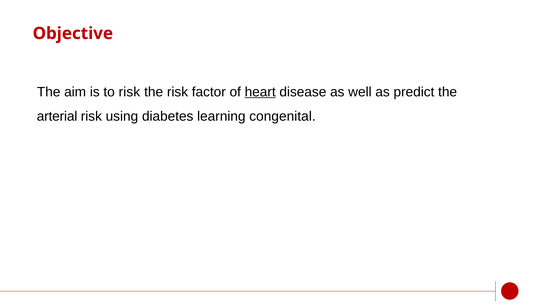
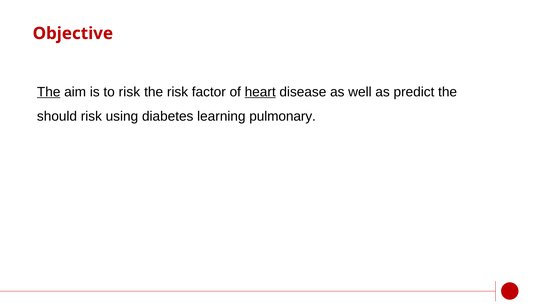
The underline: none -> present (49, 92)
arterial: arterial -> should (57, 116)
congenital: congenital -> pulmonary (283, 116)
